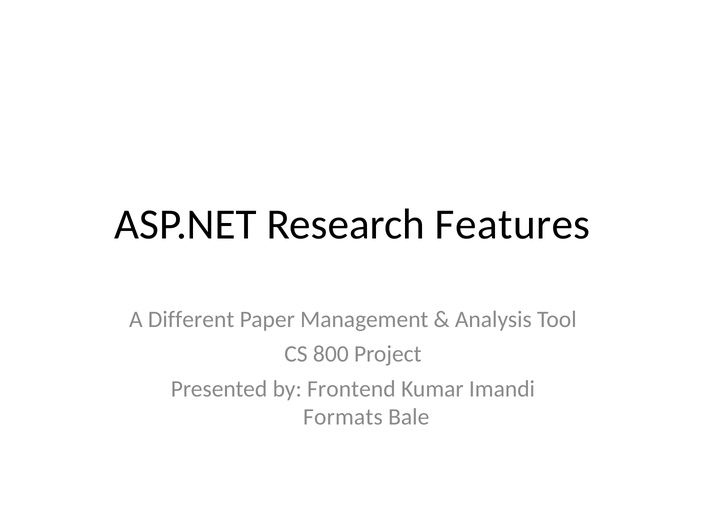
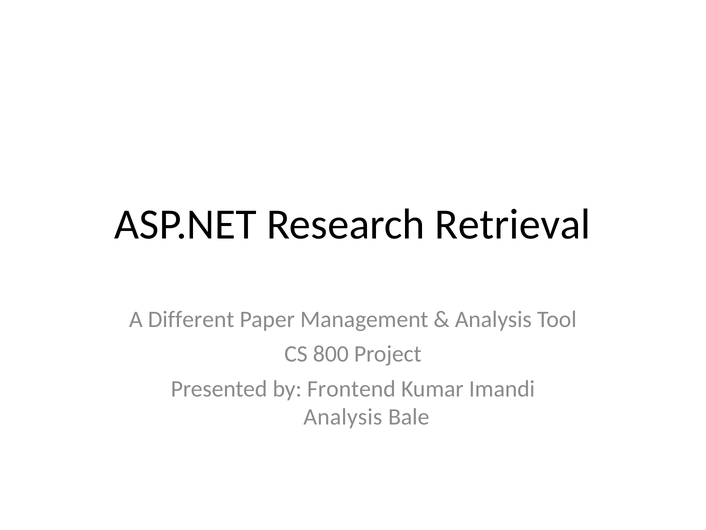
Features: Features -> Retrieval (513, 224)
Formats: Formats -> Analysis (343, 417)
